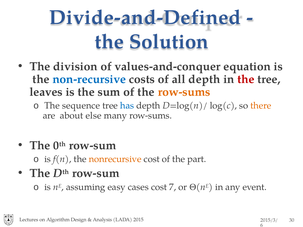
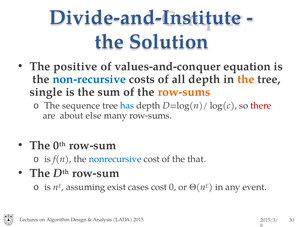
Divide-and-Defined: Divide-and-Defined -> Divide-and-Institute (145, 18)
division: division -> positive (75, 66)
the colour: red -> orange (246, 79)
leaves: leaves -> single (46, 92)
there colour: orange -> red (261, 106)
nonrecursive colour: orange -> blue (115, 159)
part: part -> that (197, 159)
easy: easy -> exist (117, 187)
7: 7 -> 0 (173, 187)
